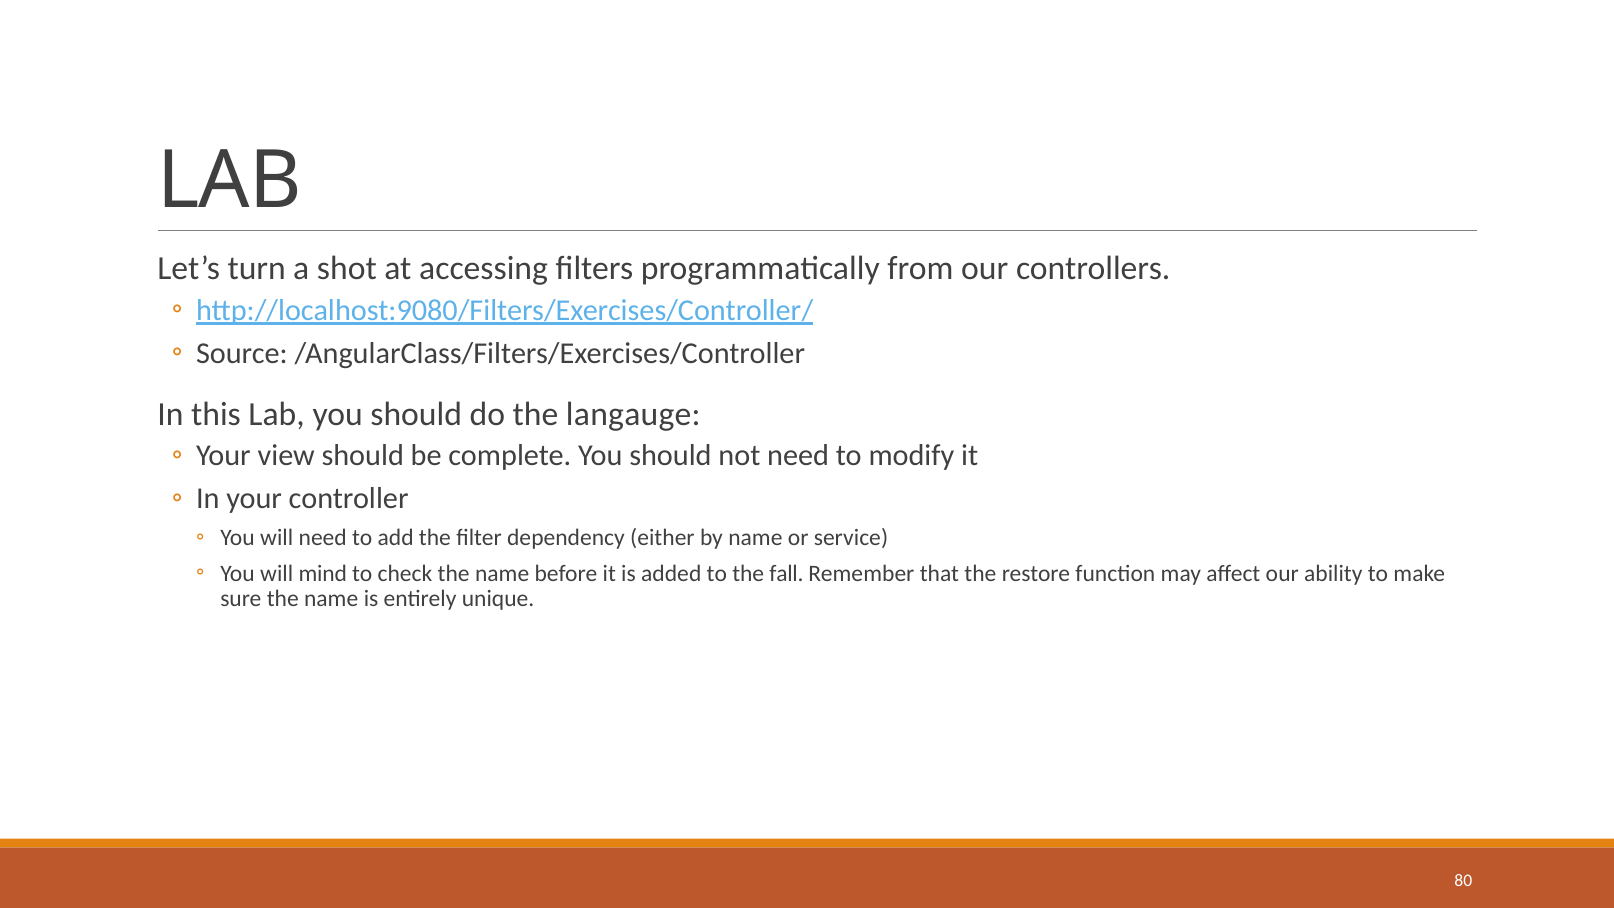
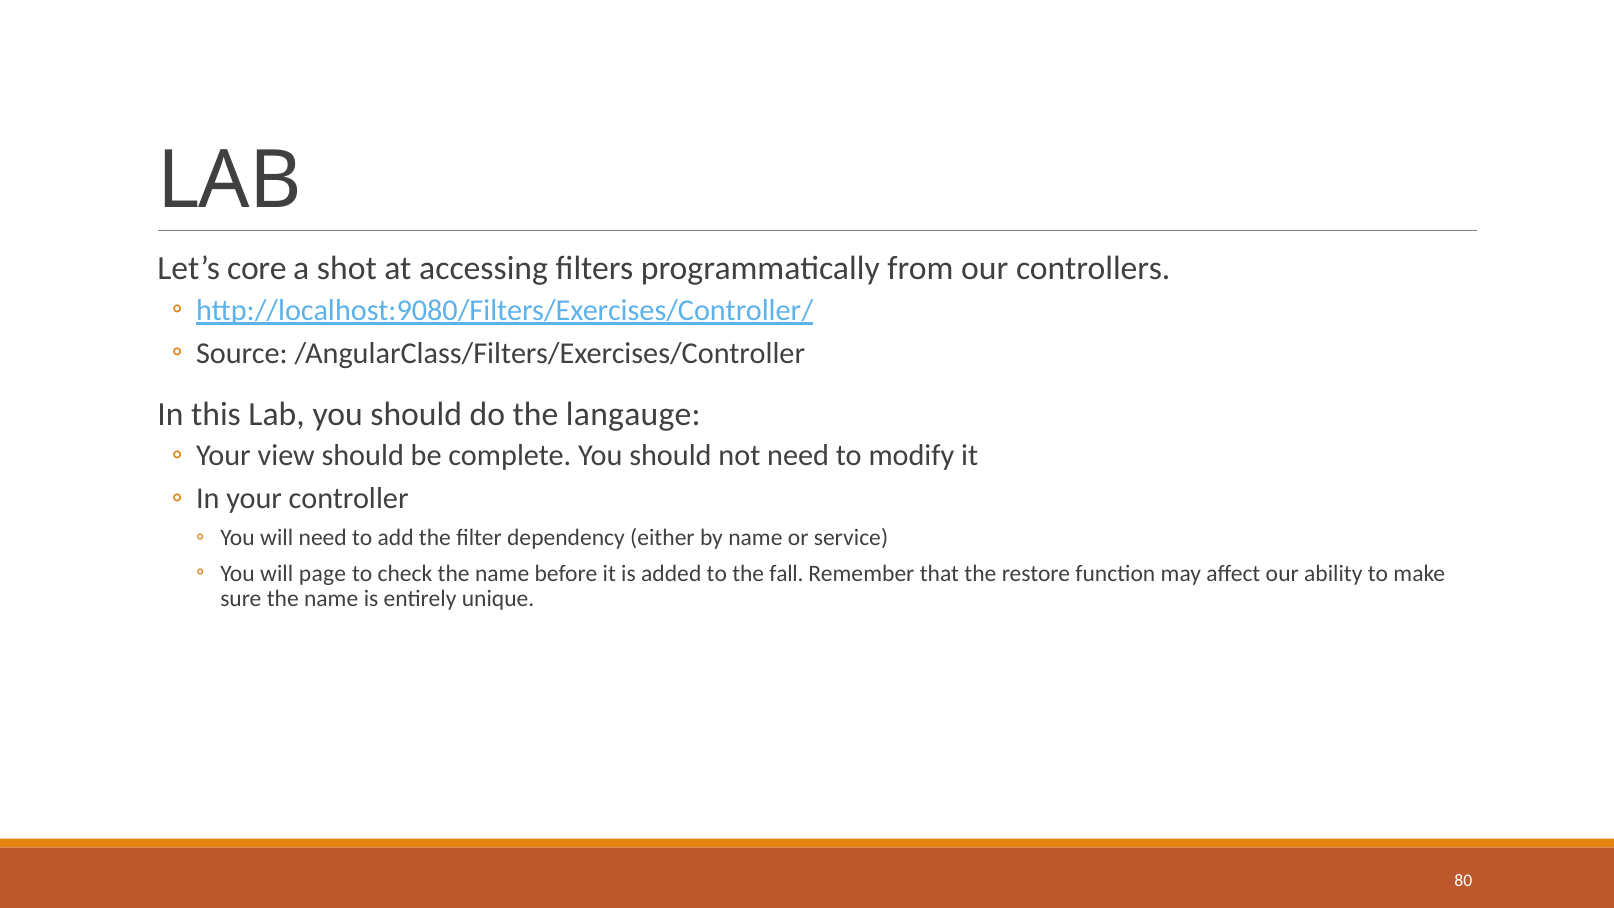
turn: turn -> core (257, 268)
mind: mind -> page (323, 573)
